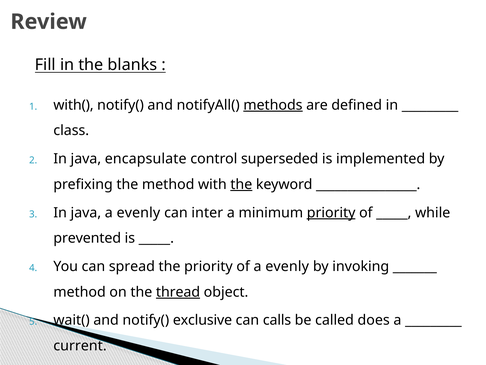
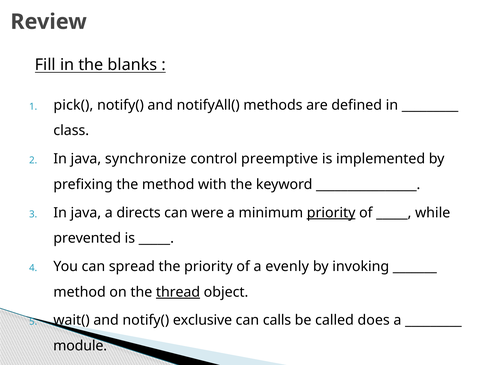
with(: with( -> pick( (73, 105)
methods underline: present -> none (273, 105)
encapsulate: encapsulate -> synchronize (146, 159)
superseded: superseded -> preemptive (280, 159)
the underline: present -> none (241, 184)
java a evenly: evenly -> directs (139, 212)
inter: inter -> were (207, 212)
current: current -> module (80, 345)
